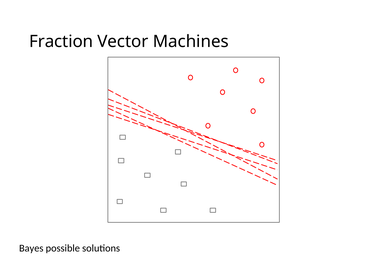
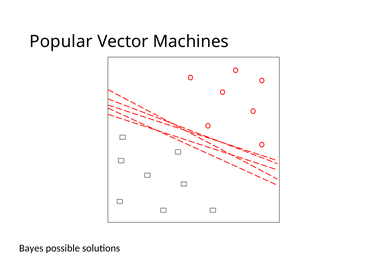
Fraction: Fraction -> Popular (61, 41)
